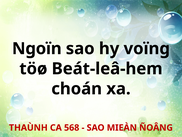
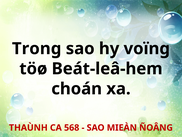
Ngoïn: Ngoïn -> Trong (37, 48)
